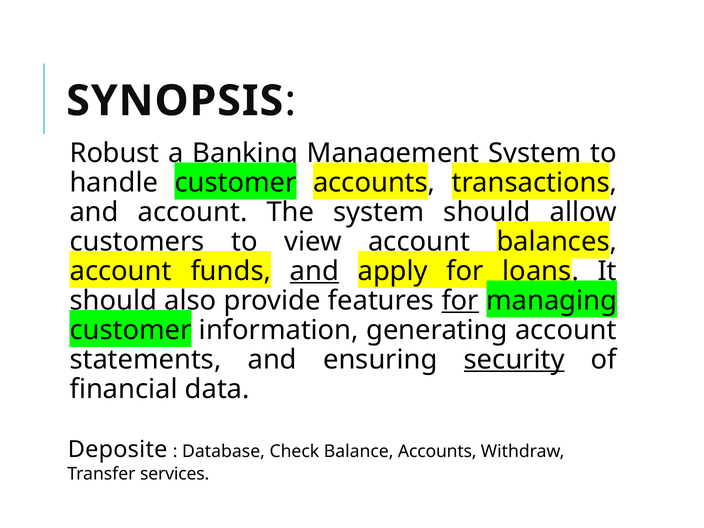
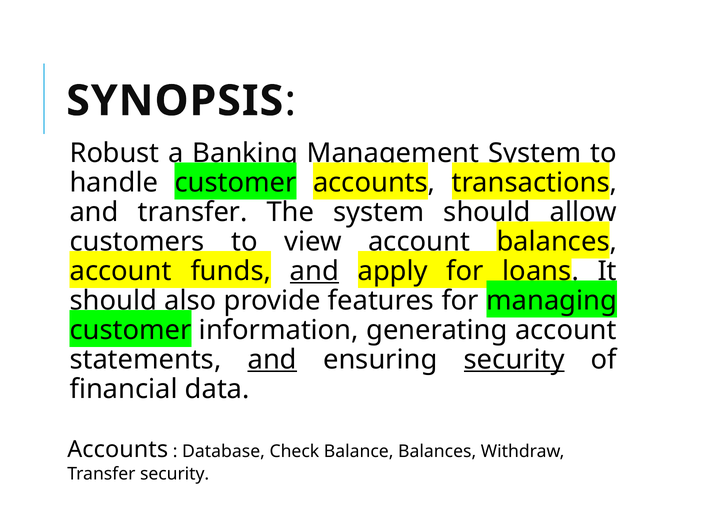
and account: account -> transfer (193, 212)
for underline: present -> none (460, 301)
and underline: none -> present (272, 360)
Deposite: Deposite -> Accounts (118, 450)
Balance Accounts: Accounts -> Balances (437, 452)
Transfer services: services -> security (175, 474)
